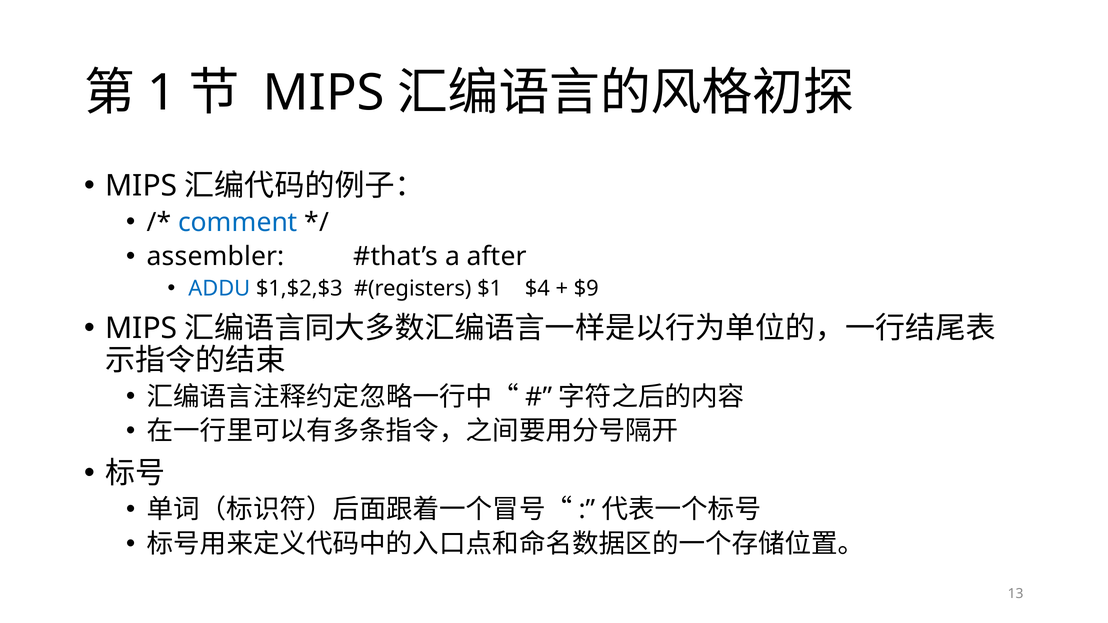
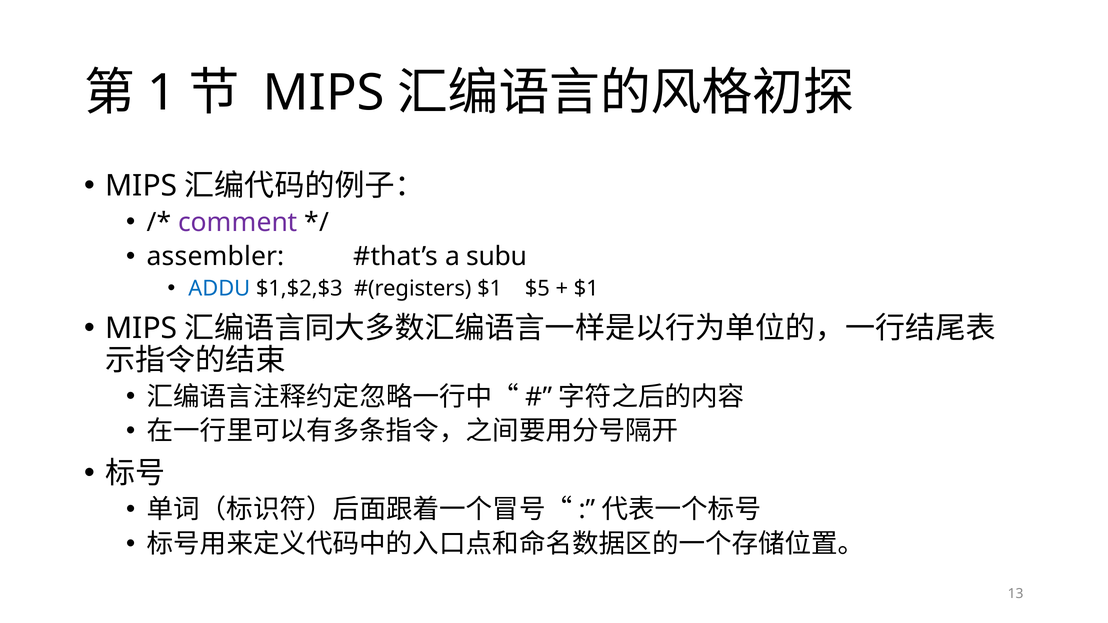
comment colour: blue -> purple (238, 222)
after: after -> subu (497, 257)
$4: $4 -> $5 (537, 289)
$9: $9 -> $1 (586, 289)
